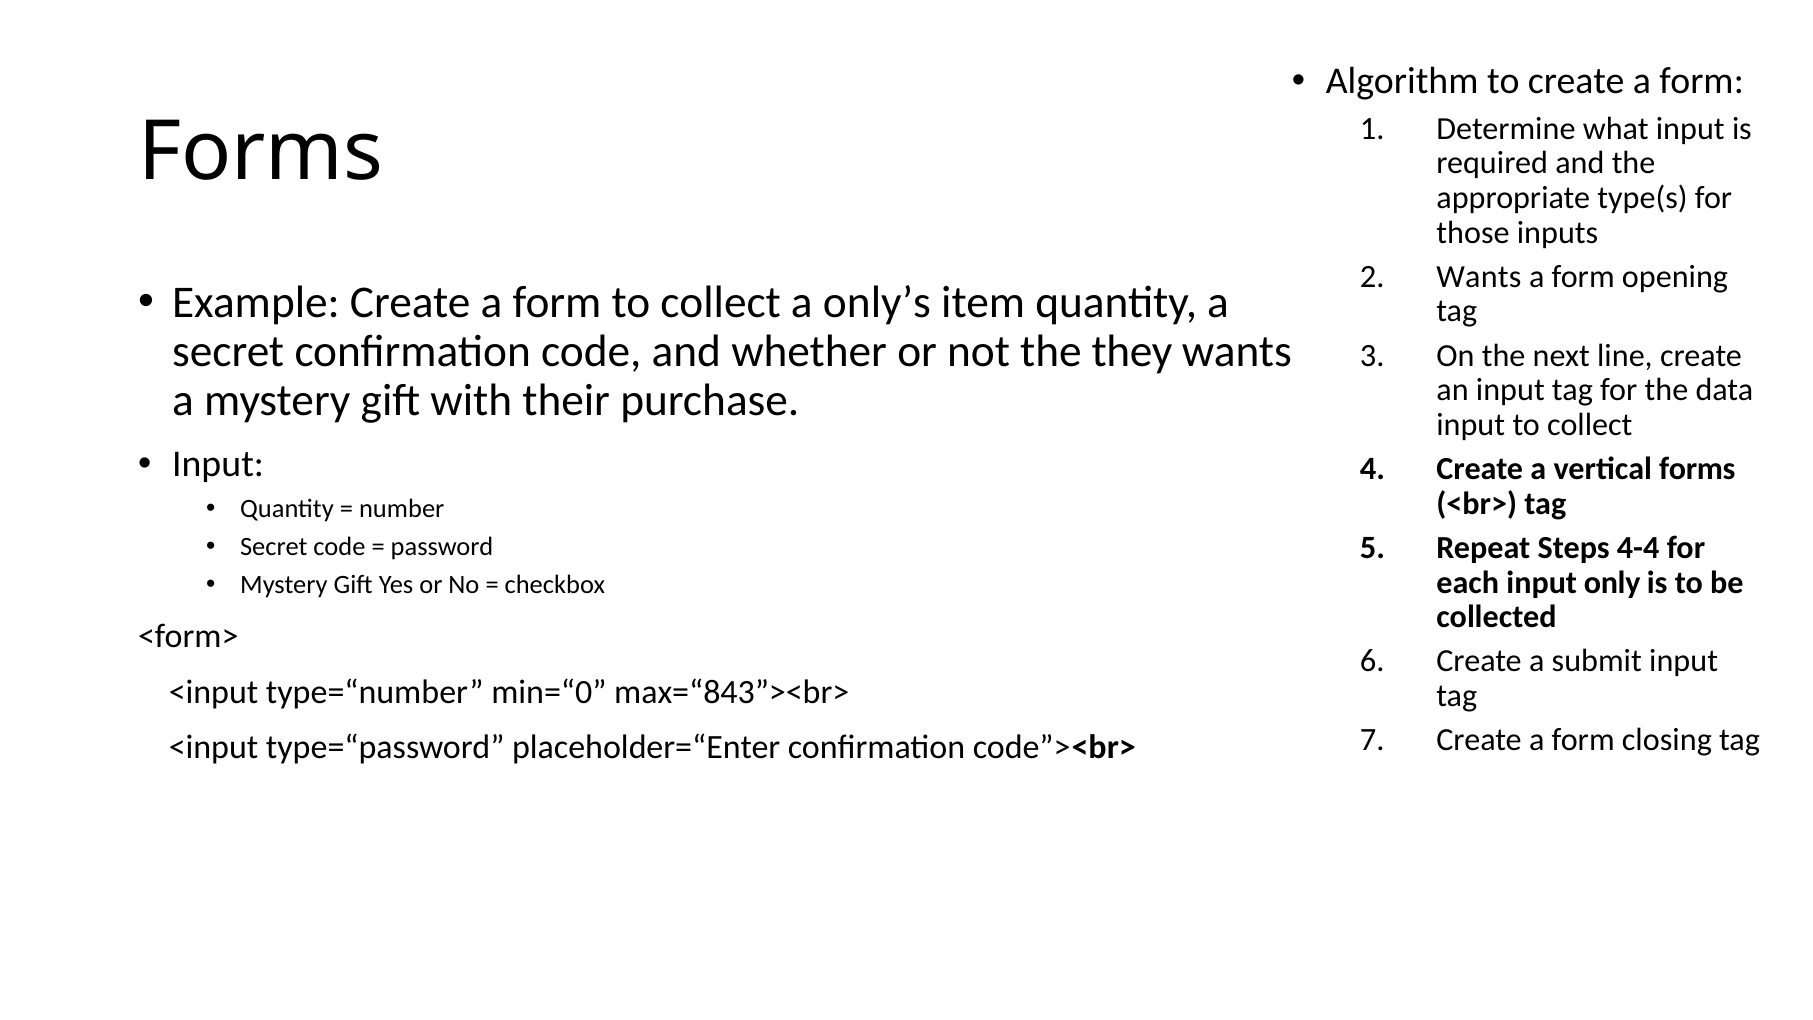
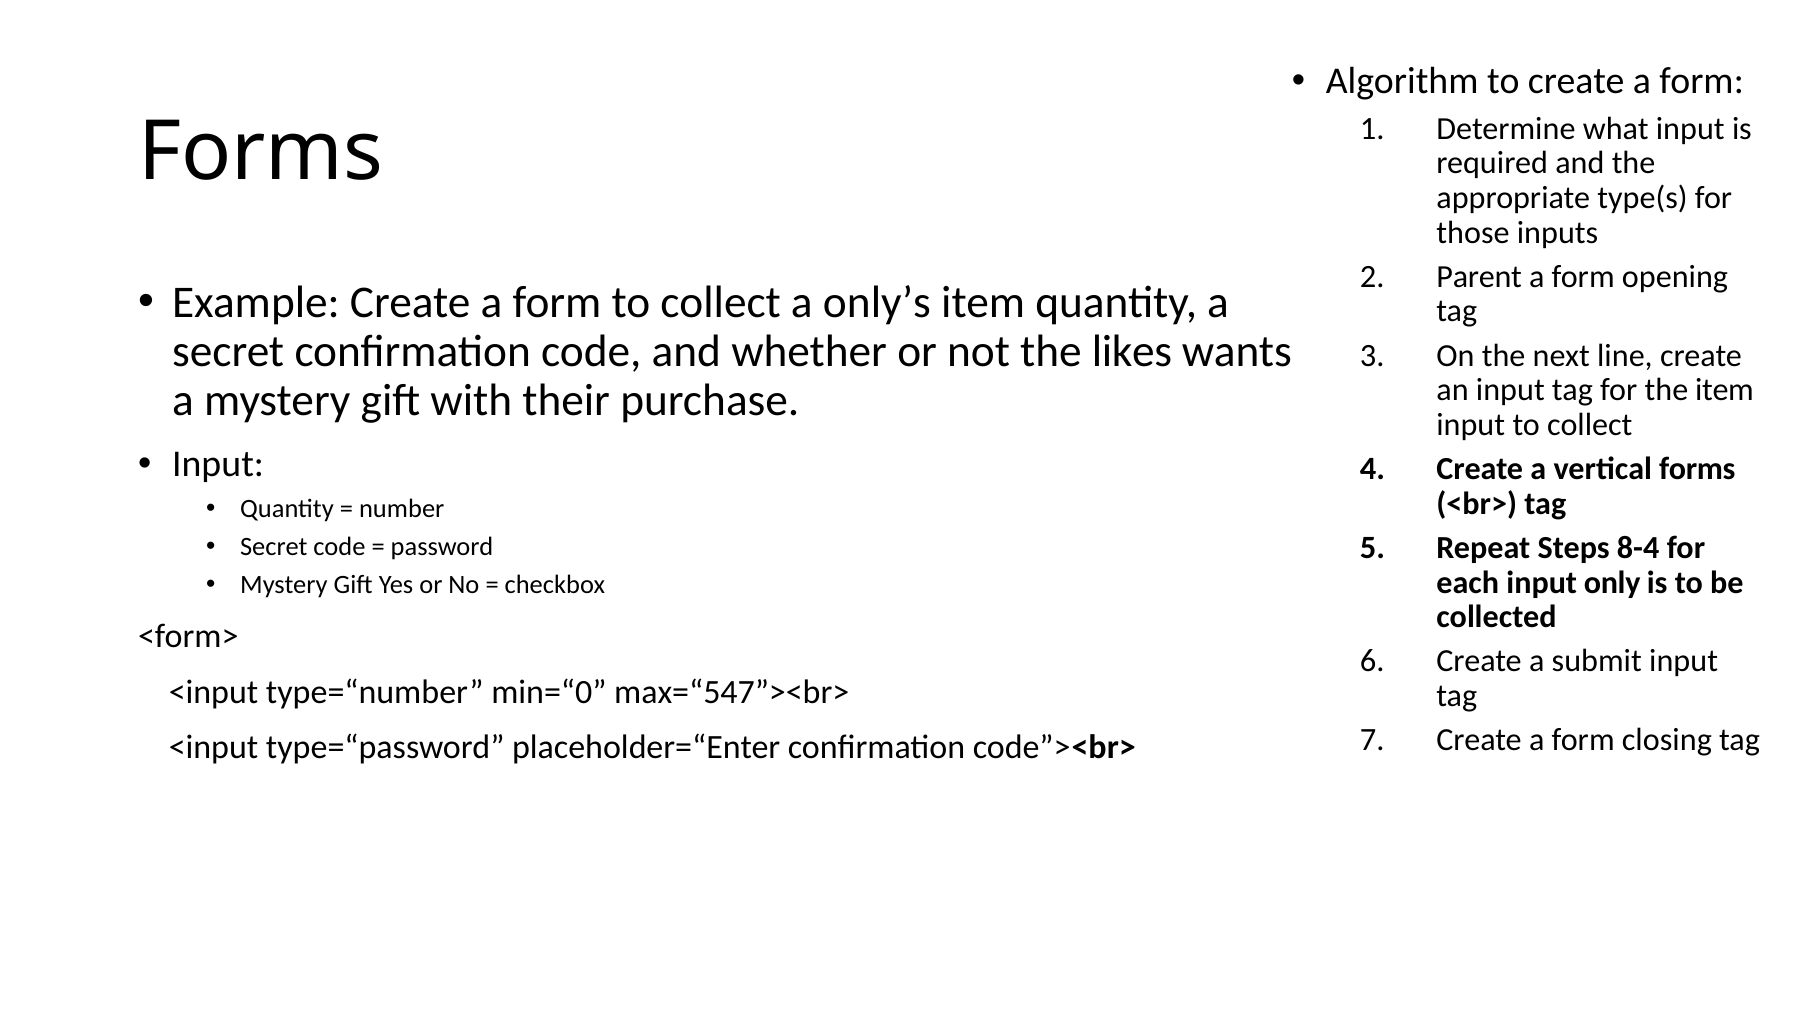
Wants: Wants -> Parent (1479, 277)
they: they -> likes (1132, 351)
the data: data -> item (1724, 390)
4-4: 4-4 -> 8-4 (1638, 548)
max=“843”><br>: max=“843”><br> -> max=“547”><br> (732, 692)
